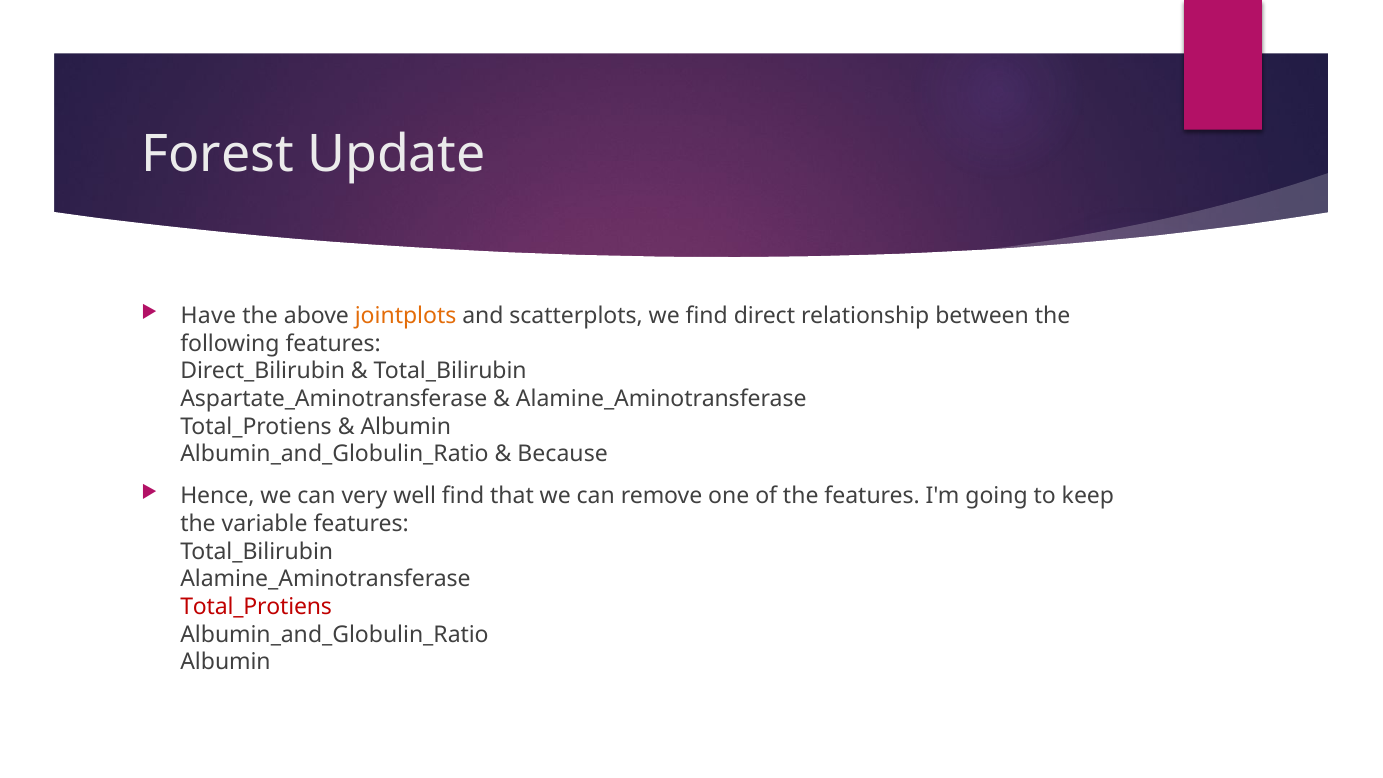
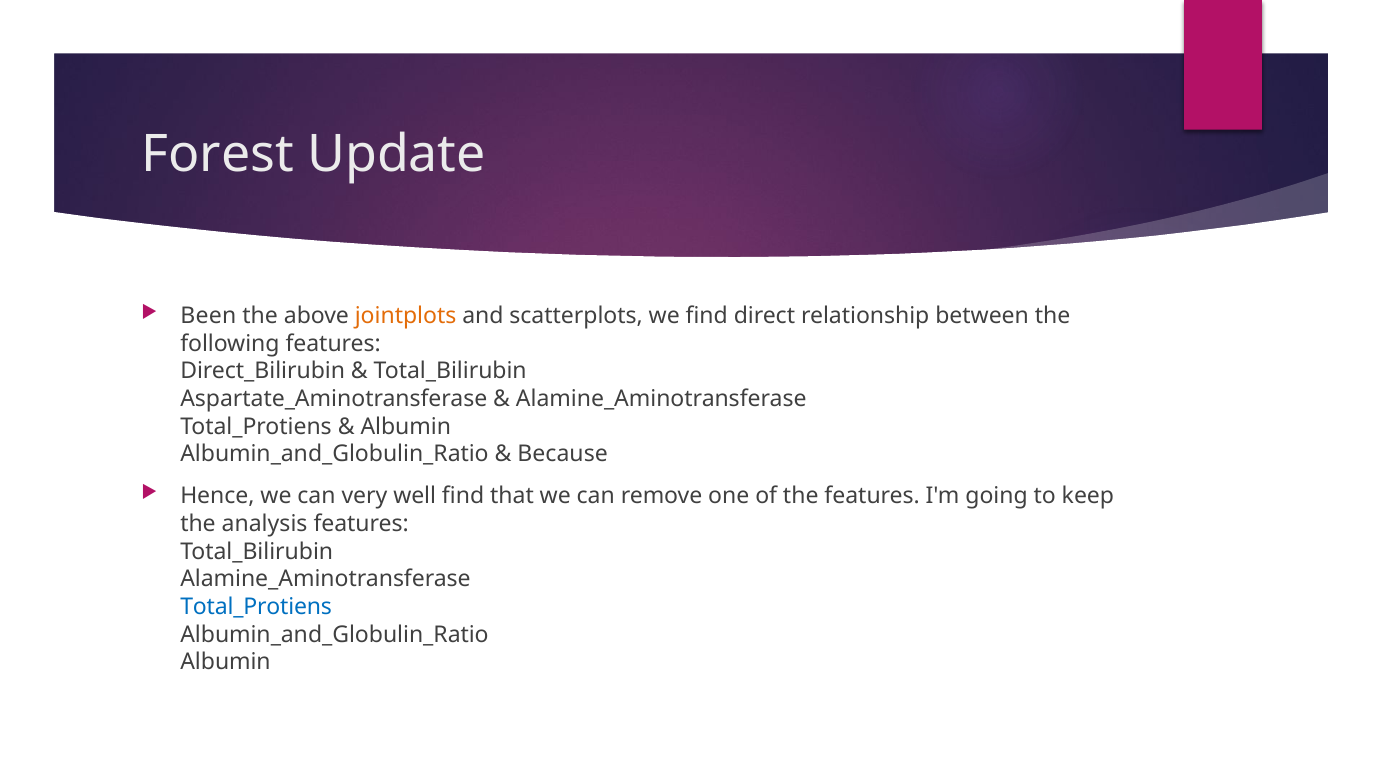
Have: Have -> Been (208, 316)
variable: variable -> analysis (265, 524)
Total_Protiens colour: red -> blue (256, 607)
